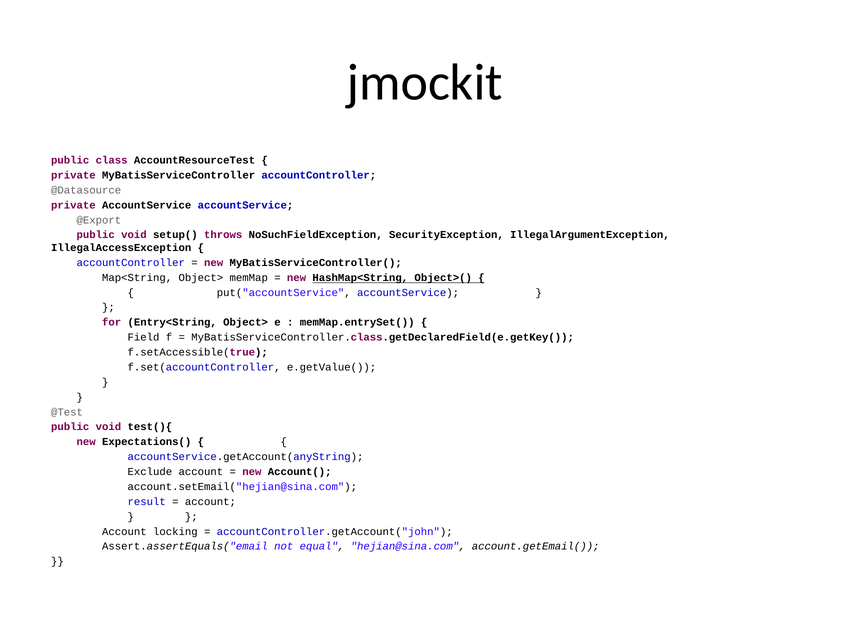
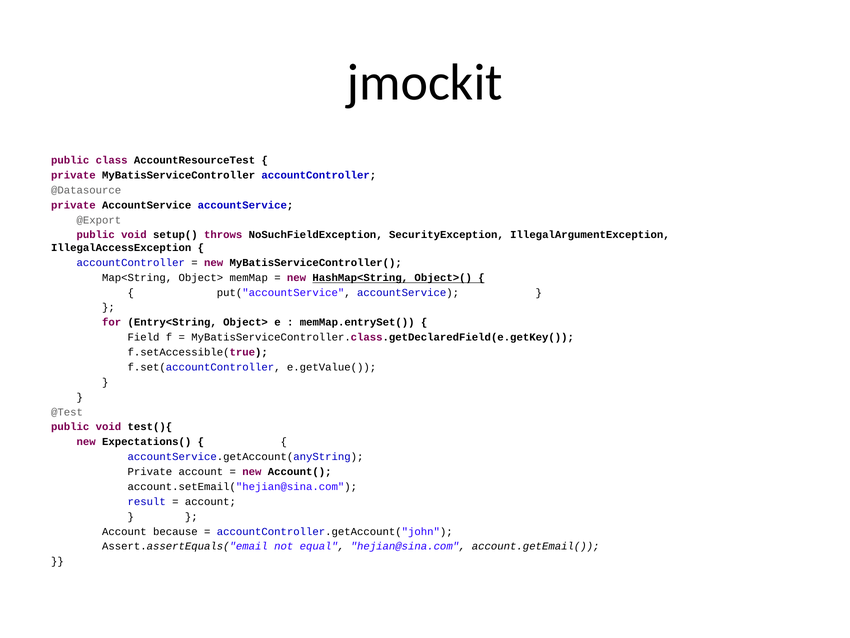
Exclude: Exclude -> Private (150, 471)
locking: locking -> because (175, 531)
